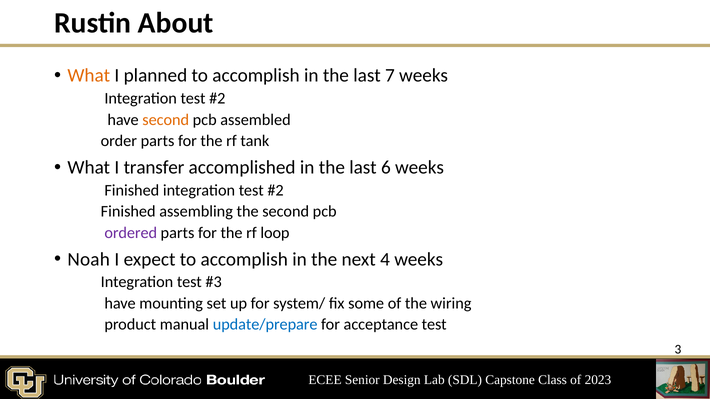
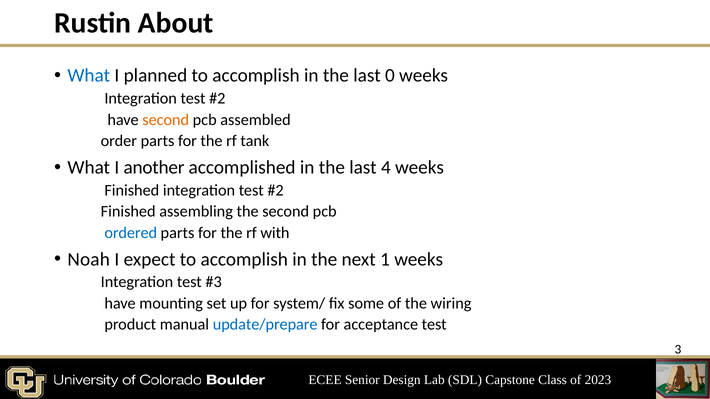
What colour: orange -> blue (89, 76)
7: 7 -> 0 (390, 76)
transfer: transfer -> another (154, 168)
6: 6 -> 4 (386, 168)
ordered colour: purple -> blue (131, 233)
loop: loop -> with (275, 233)
4: 4 -> 1 (385, 260)
